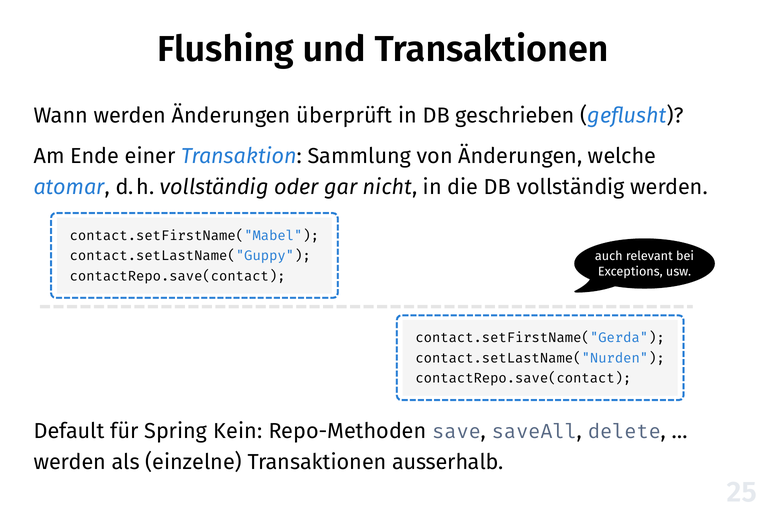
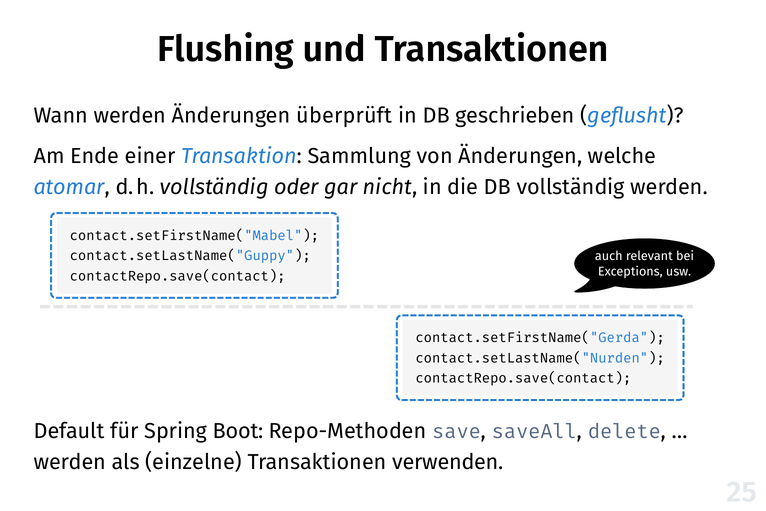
Kein: Kein -> Boot (238, 431)
ausserhalb: ausserhalb -> verwenden (448, 462)
